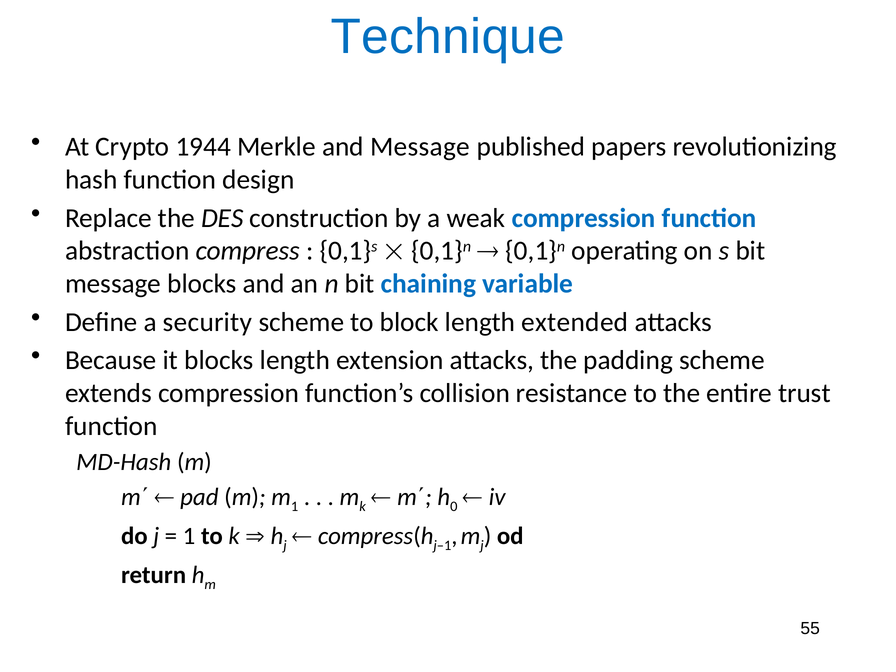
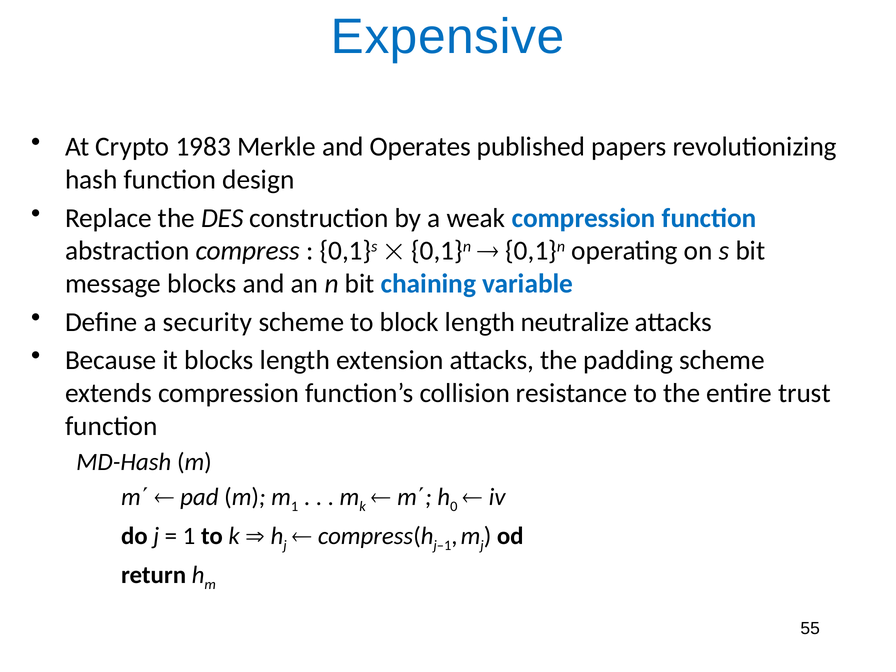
Technique: Technique -> Expensive (448, 37)
1944: 1944 -> 1983 (203, 147)
and Message: Message -> Operates (420, 147)
extended: extended -> neutralize (575, 322)
